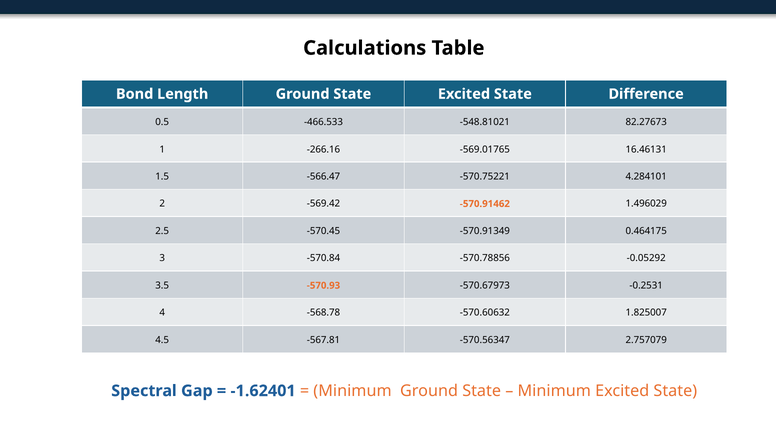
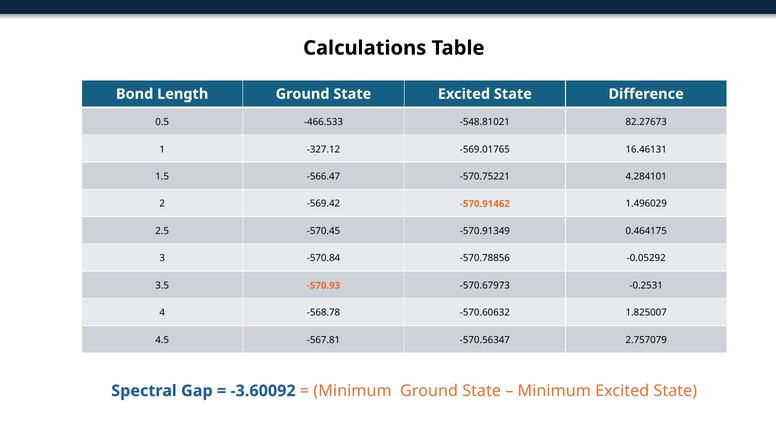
-266.16: -266.16 -> -327.12 (323, 149)
-1.62401: -1.62401 -> -3.60092 (263, 391)
